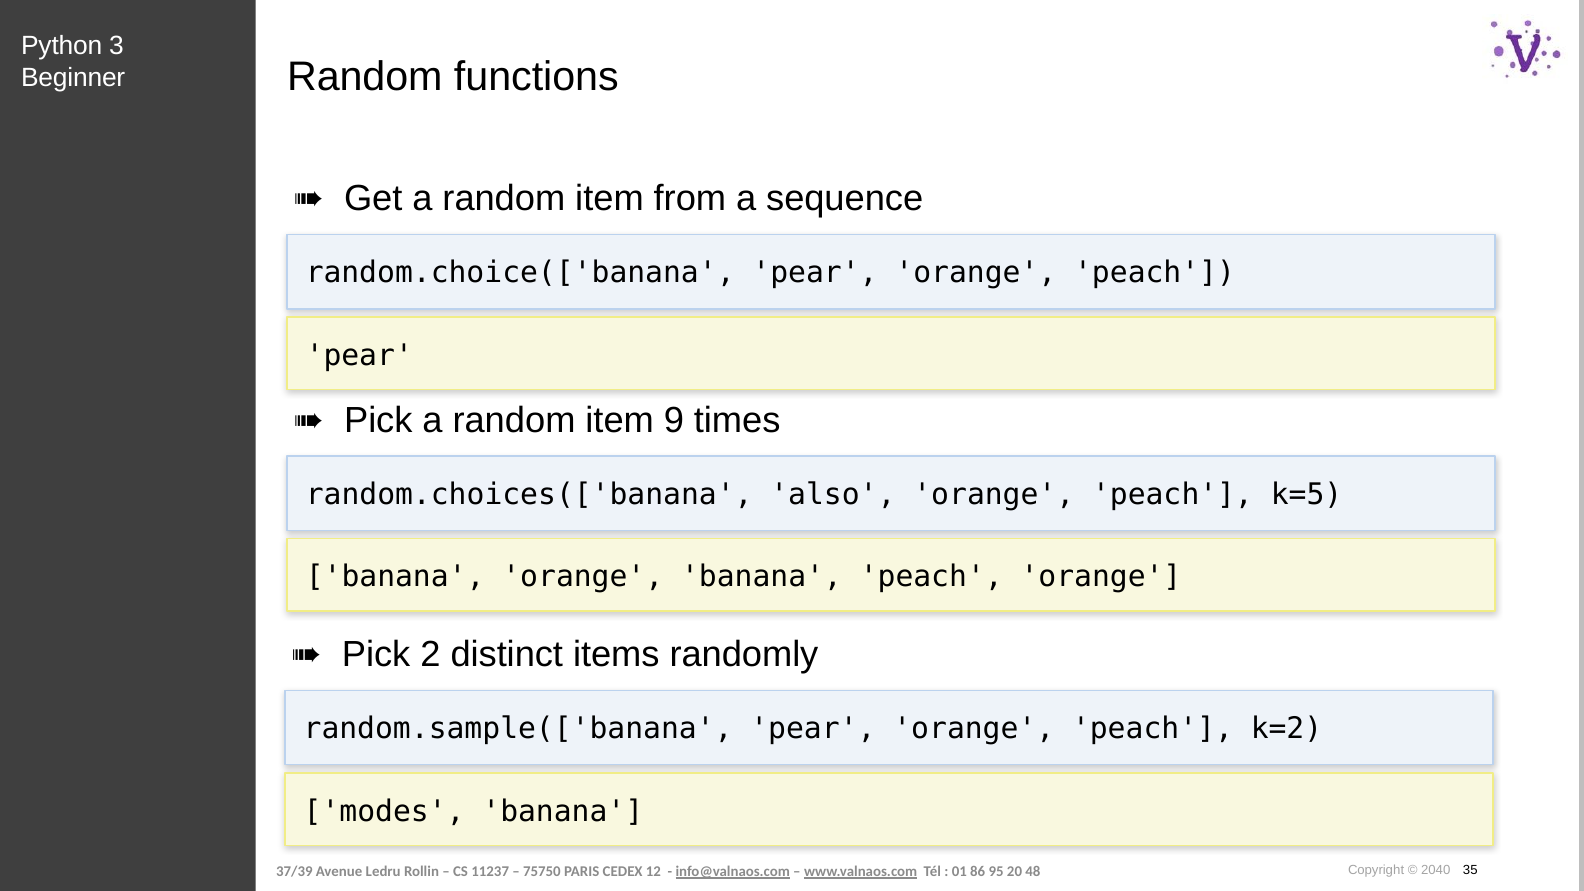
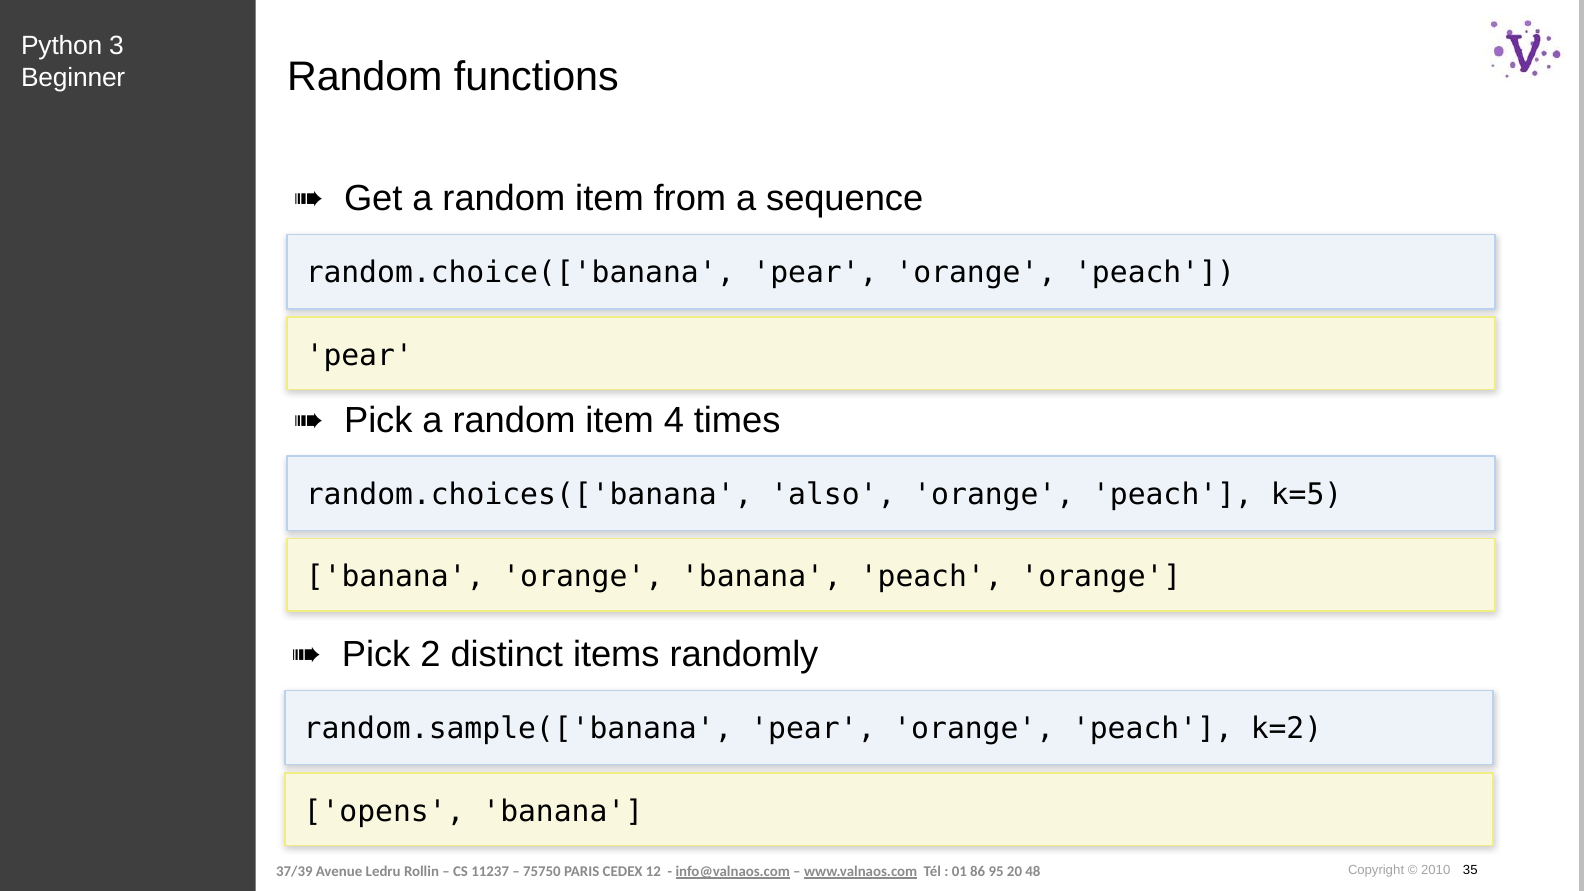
9: 9 -> 4 (674, 421)
modes: modes -> opens (384, 811)
2040: 2040 -> 2010 (1436, 870)
